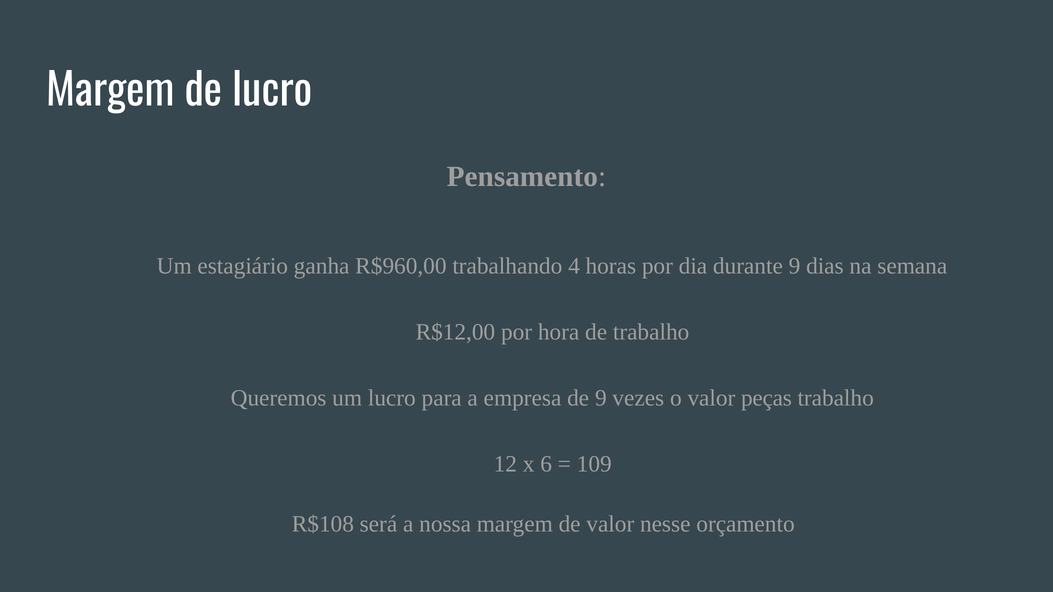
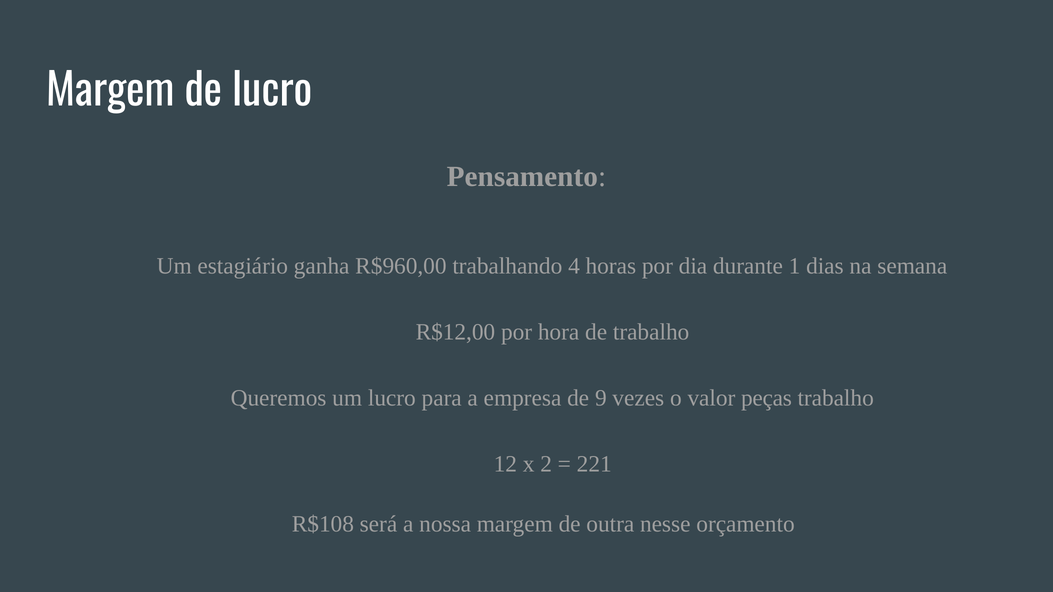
durante 9: 9 -> 1 (795, 266)
6: 6 -> 2 (546, 464)
109: 109 -> 221 (594, 464)
de valor: valor -> outra (610, 525)
